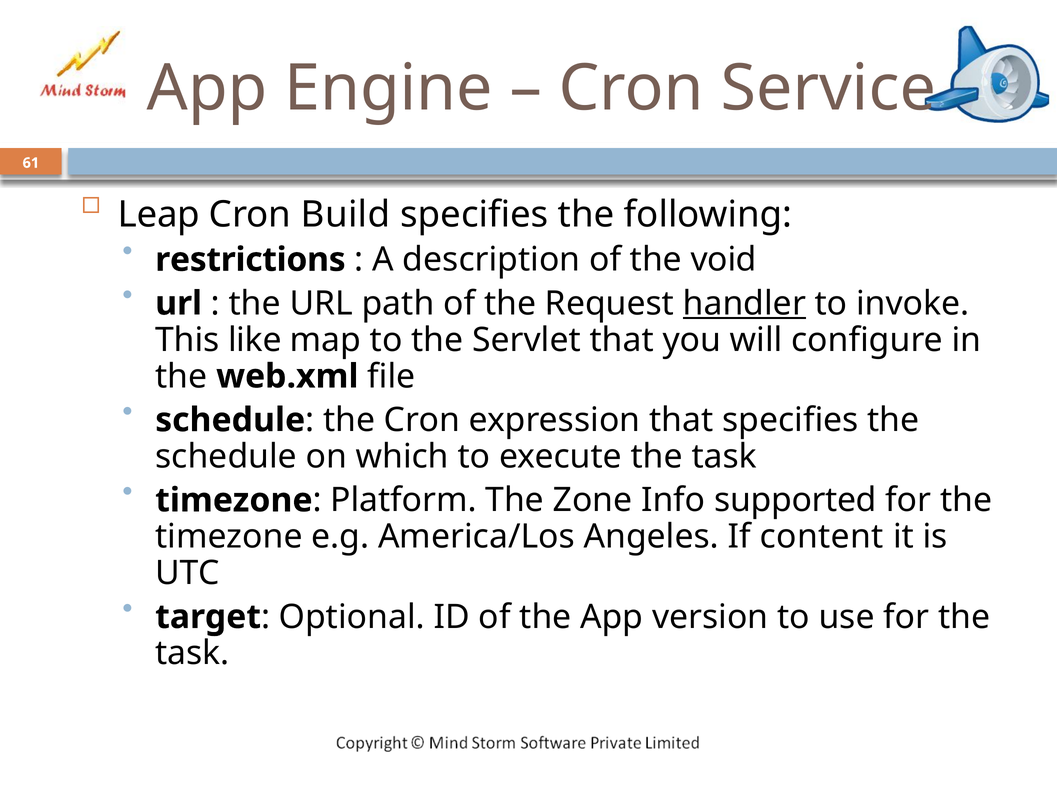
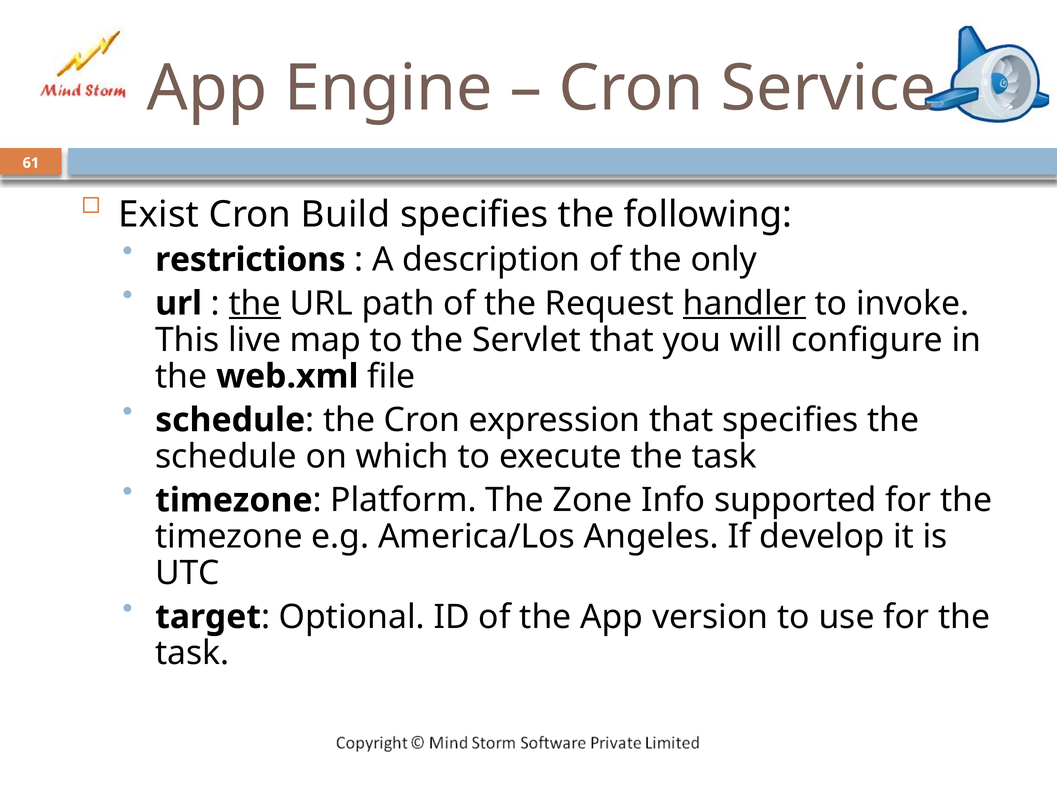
Leap: Leap -> Exist (159, 215)
void: void -> only (724, 260)
the underline: none -> present (255, 303)
like: like -> live (255, 340)
content: content -> develop (822, 537)
